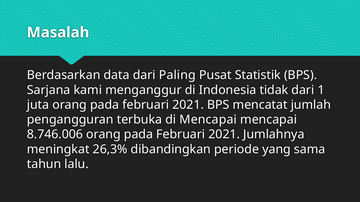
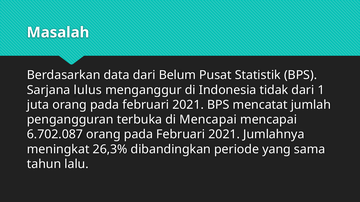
Paling: Paling -> Belum (177, 75)
kami: kami -> lulus (88, 90)
8.746.006: 8.746.006 -> 6.702.087 (55, 135)
